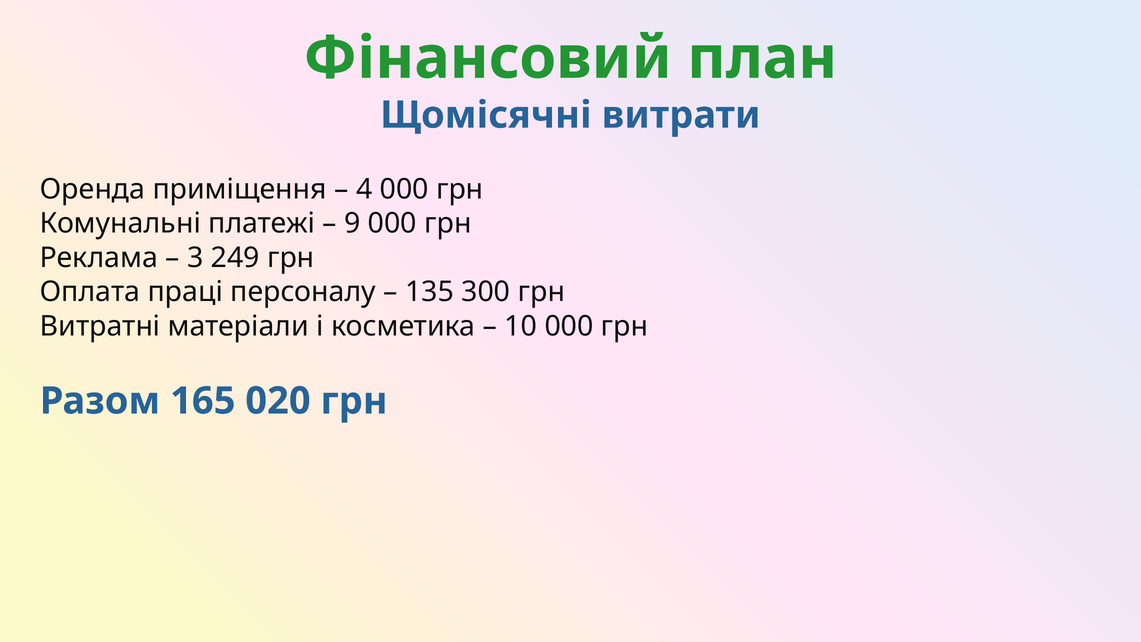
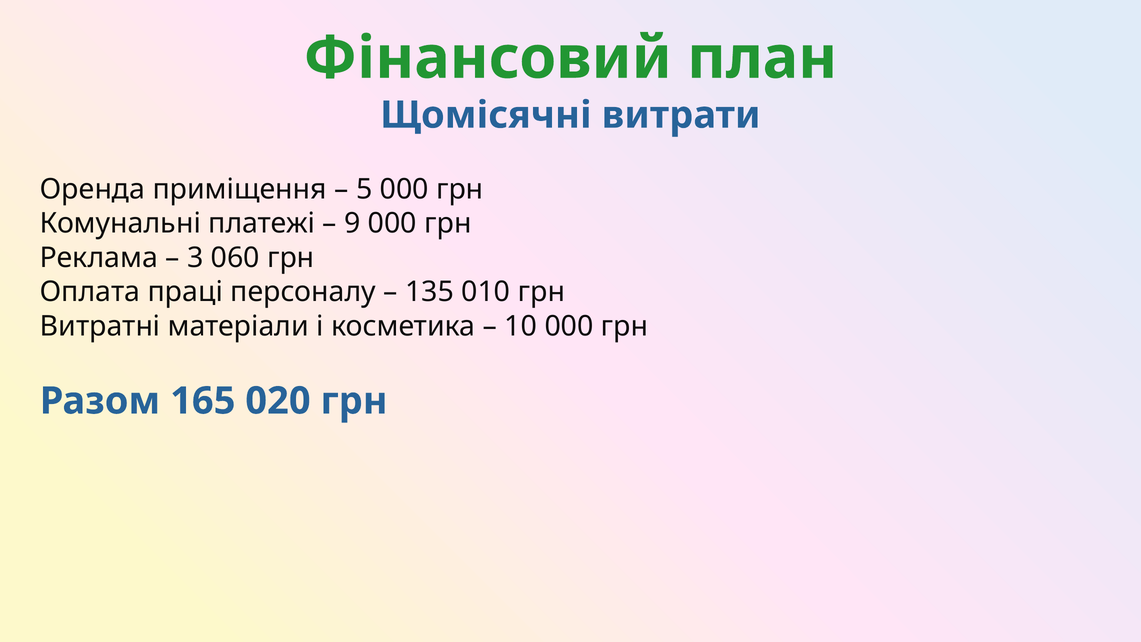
4: 4 -> 5 (364, 189)
249: 249 -> 060 (235, 258)
300: 300 -> 010 (486, 292)
